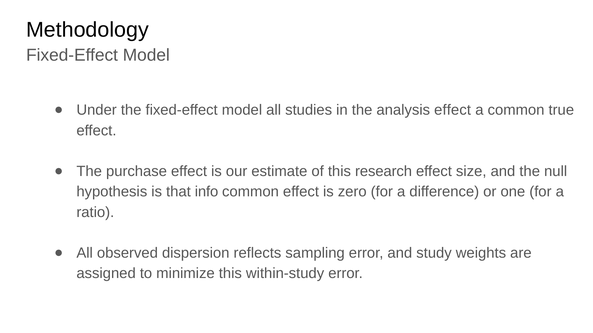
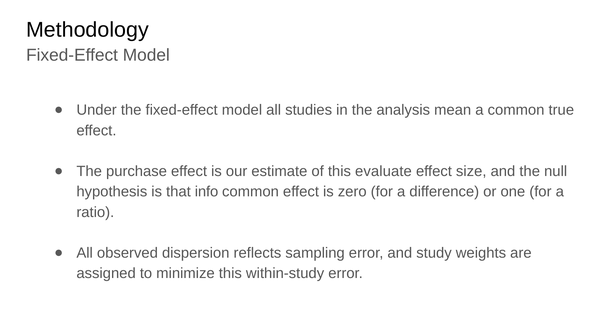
analysis effect: effect -> mean (453, 110)
research: research -> evaluate (383, 172)
